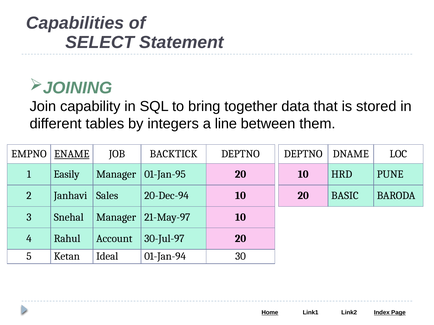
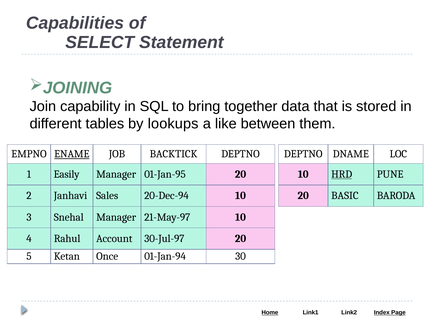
integers: integers -> lookups (173, 124)
line: line -> like (226, 124)
HRD underline: none -> present (342, 174)
Ideal: Ideal -> Once (107, 257)
